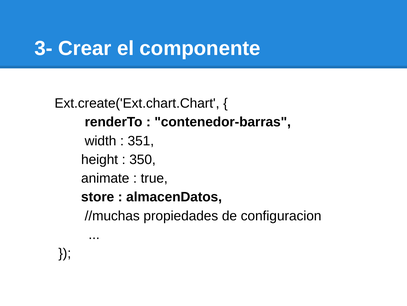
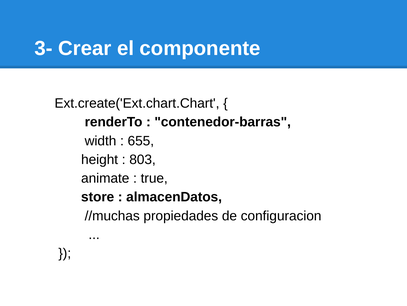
351: 351 -> 655 (141, 141)
350: 350 -> 803 (143, 159)
